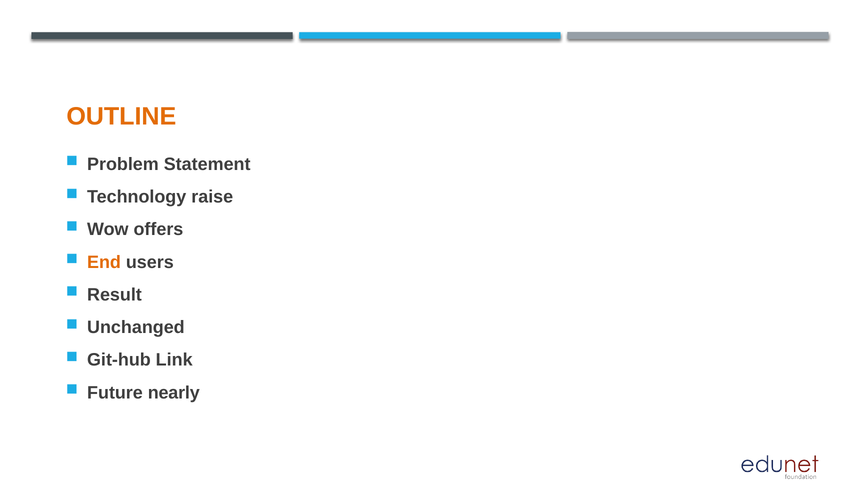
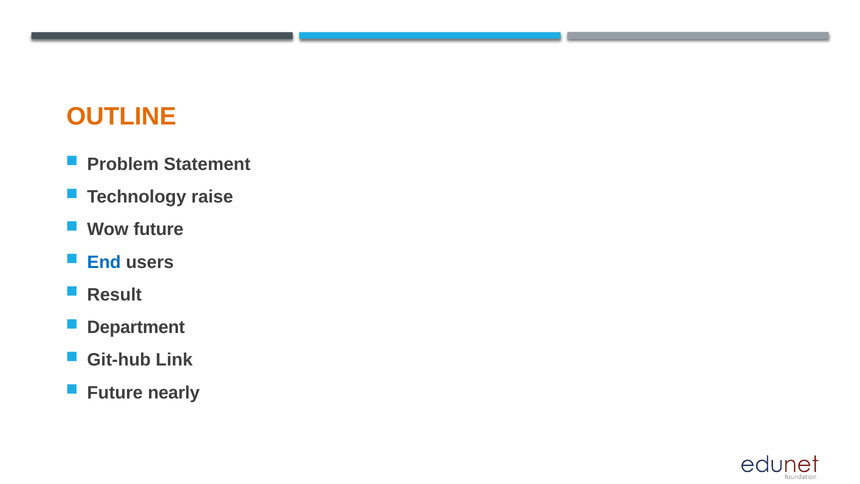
Wow offers: offers -> future (159, 229)
End colour: orange -> blue (104, 262)
Unchanged: Unchanged -> Department (136, 327)
